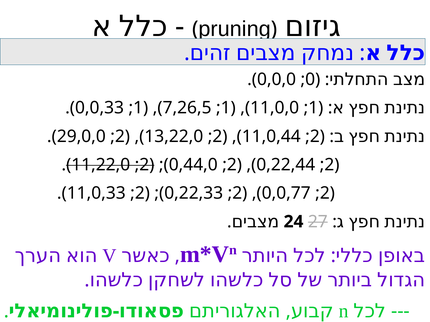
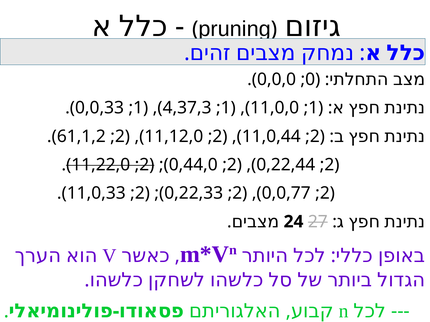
7,26,5: 7,26,5 -> 4,37,3 (187, 108)
29,0,0: 29,0,0 -> 61,1,2 (81, 136)
13,22,0: 13,22,0 -> 11,12,0 (174, 136)
